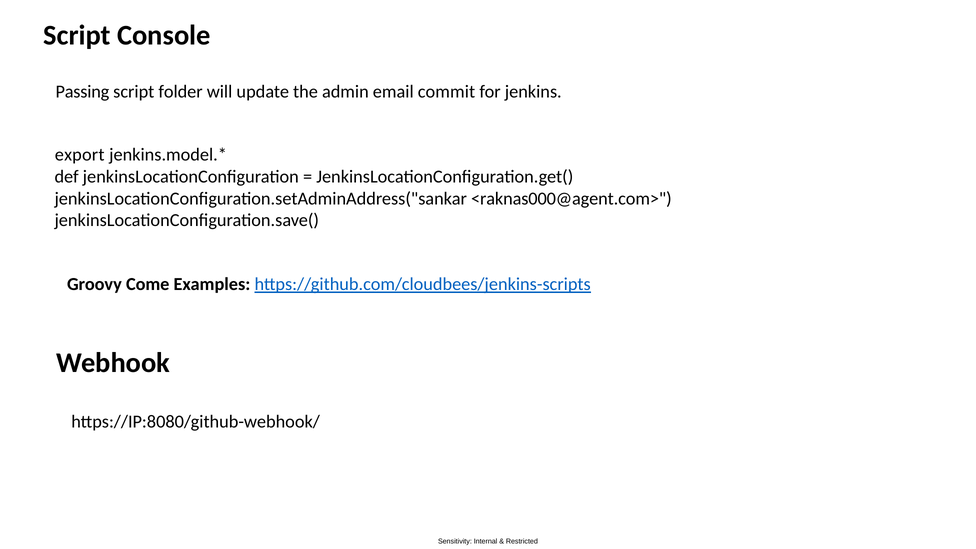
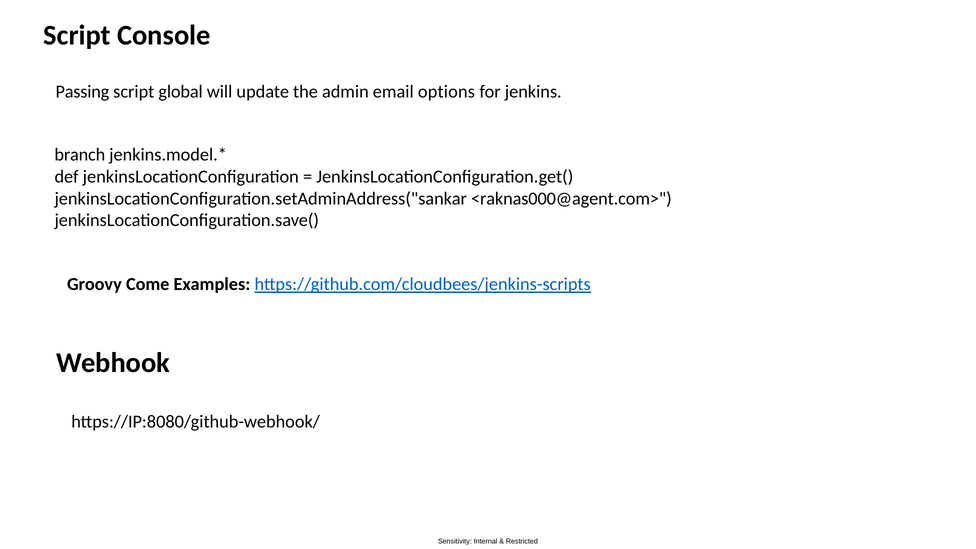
folder: folder -> global (181, 92)
commit: commit -> options (446, 92)
export: export -> branch (80, 155)
